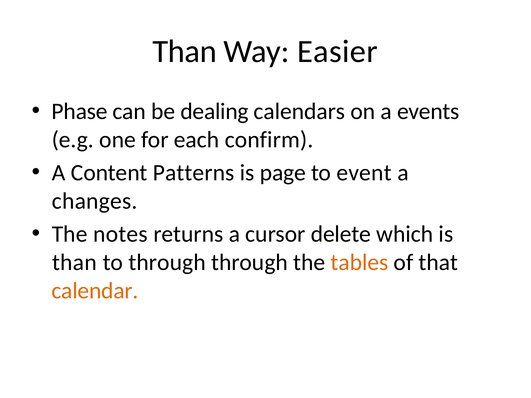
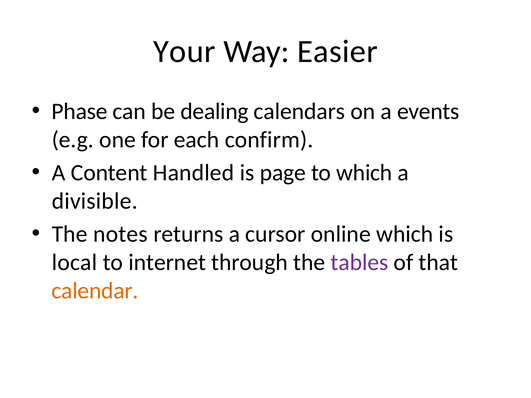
Than: Than -> Your (184, 51)
Patterns: Patterns -> Handled (194, 173)
to event: event -> which (364, 173)
changes: changes -> divisible (95, 201)
delete: delete -> online (341, 234)
than: than -> local (75, 262)
to through: through -> internet (167, 262)
tables colour: orange -> purple (359, 262)
